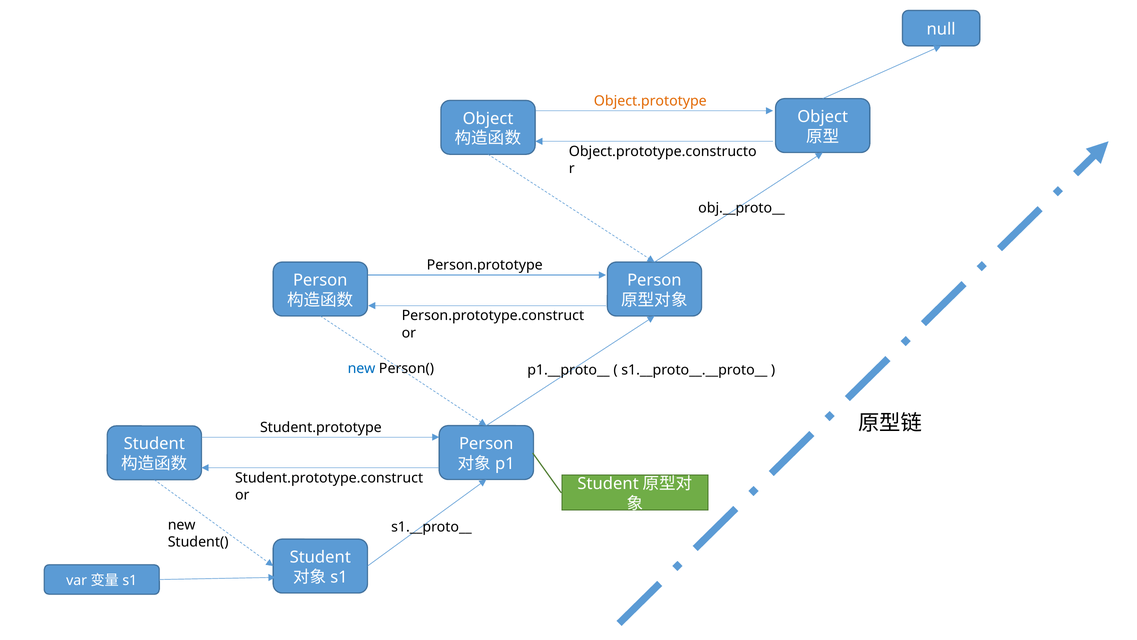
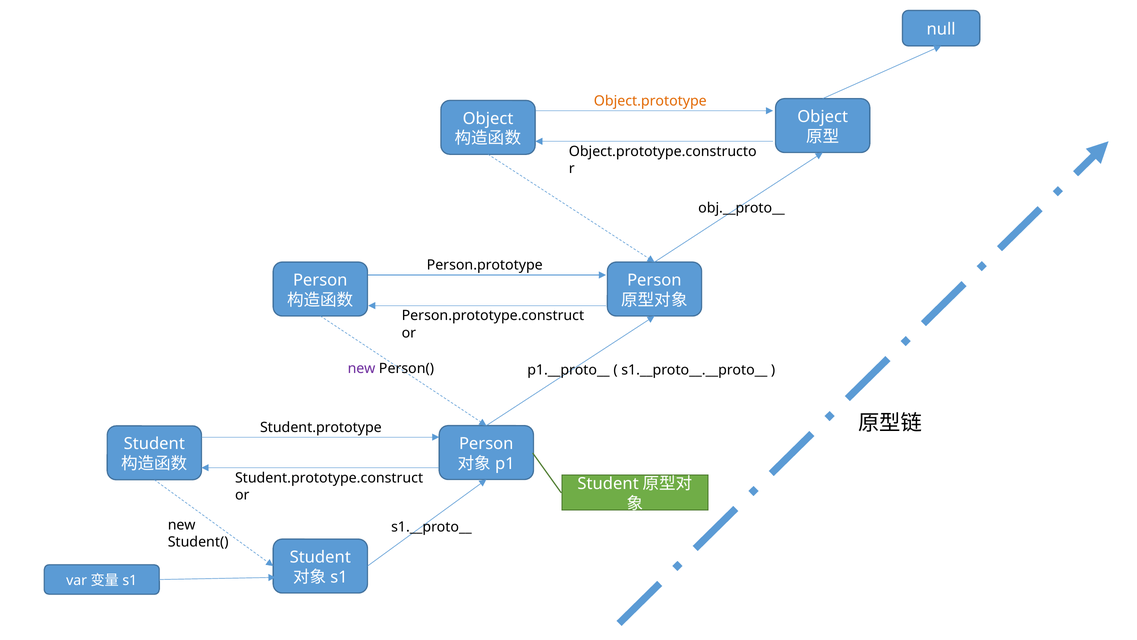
new colour: blue -> purple (362, 368)
